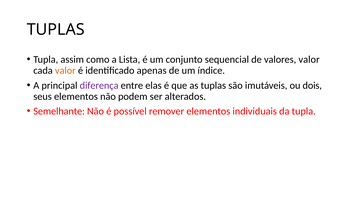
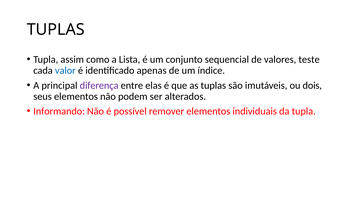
valores valor: valor -> teste (309, 59)
valor colour: orange -> blue (65, 70)
Semelhante: Semelhante -> Informando (59, 111)
